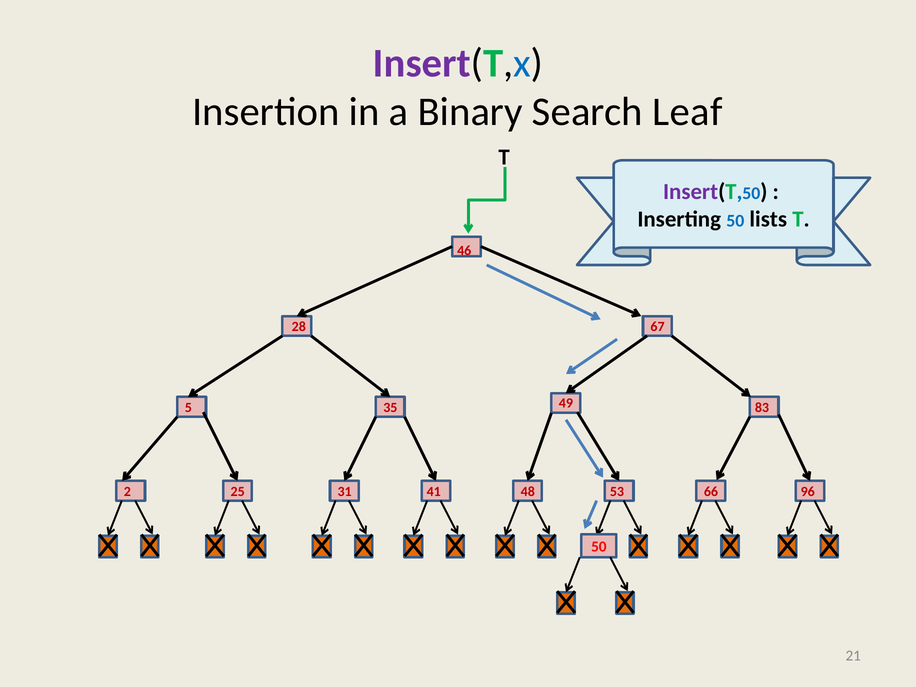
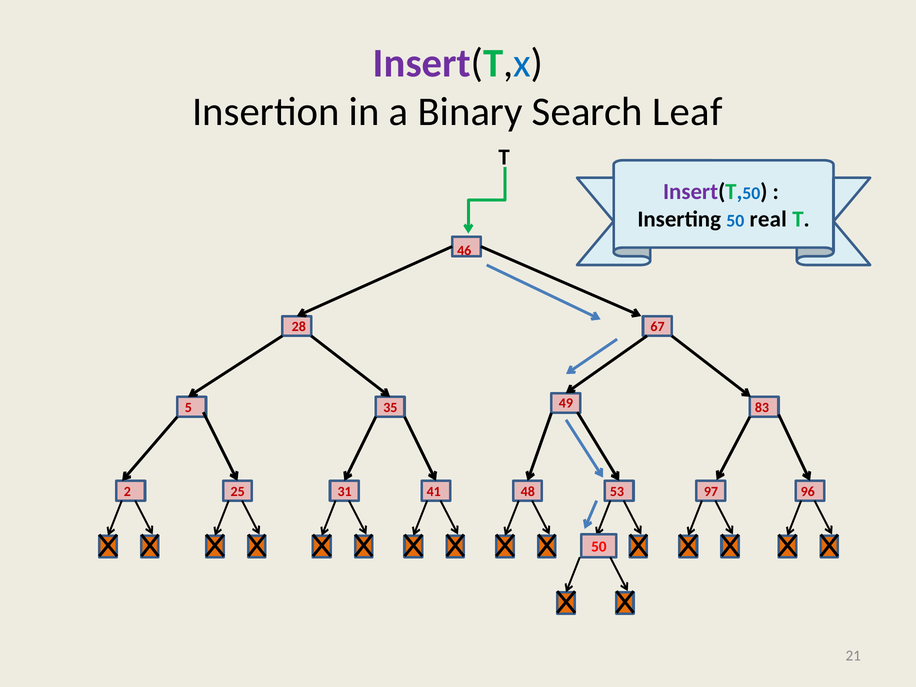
lists: lists -> real (768, 219)
66: 66 -> 97 (711, 491)
